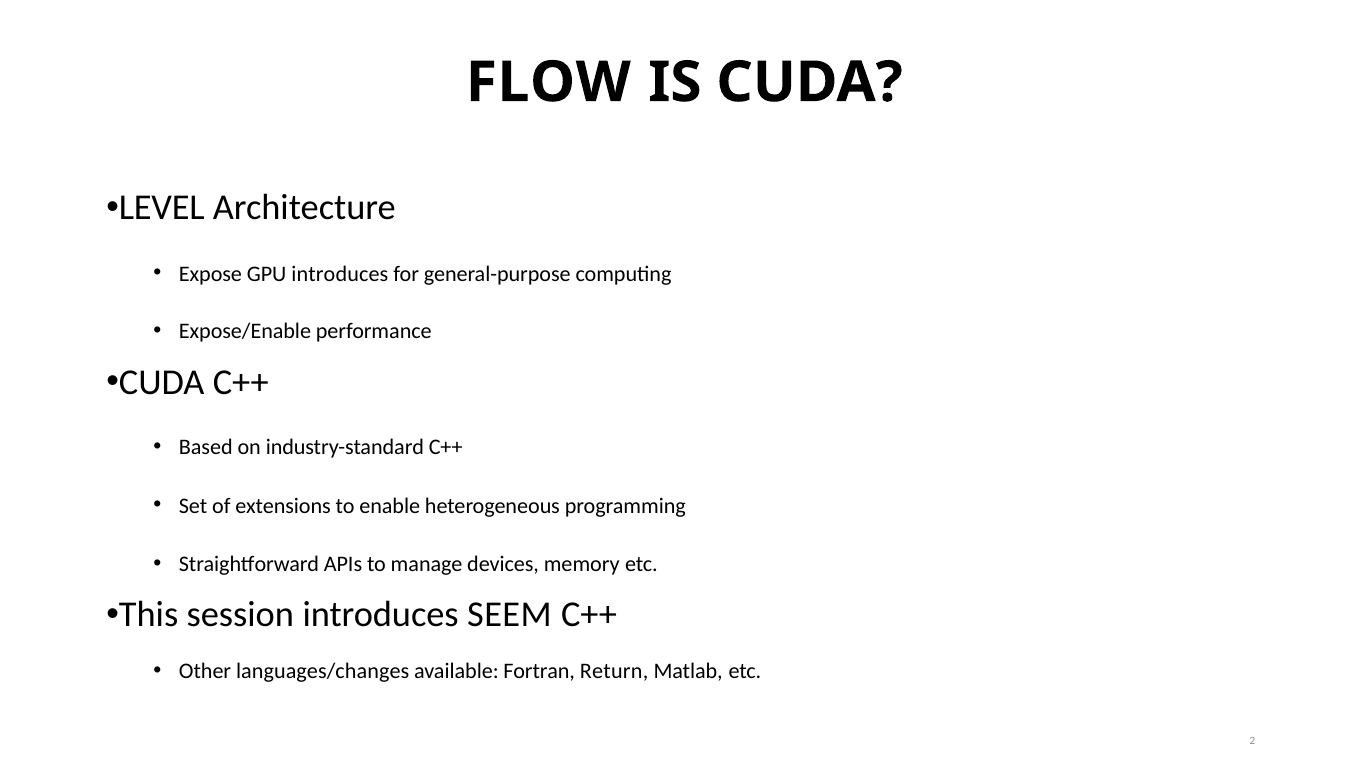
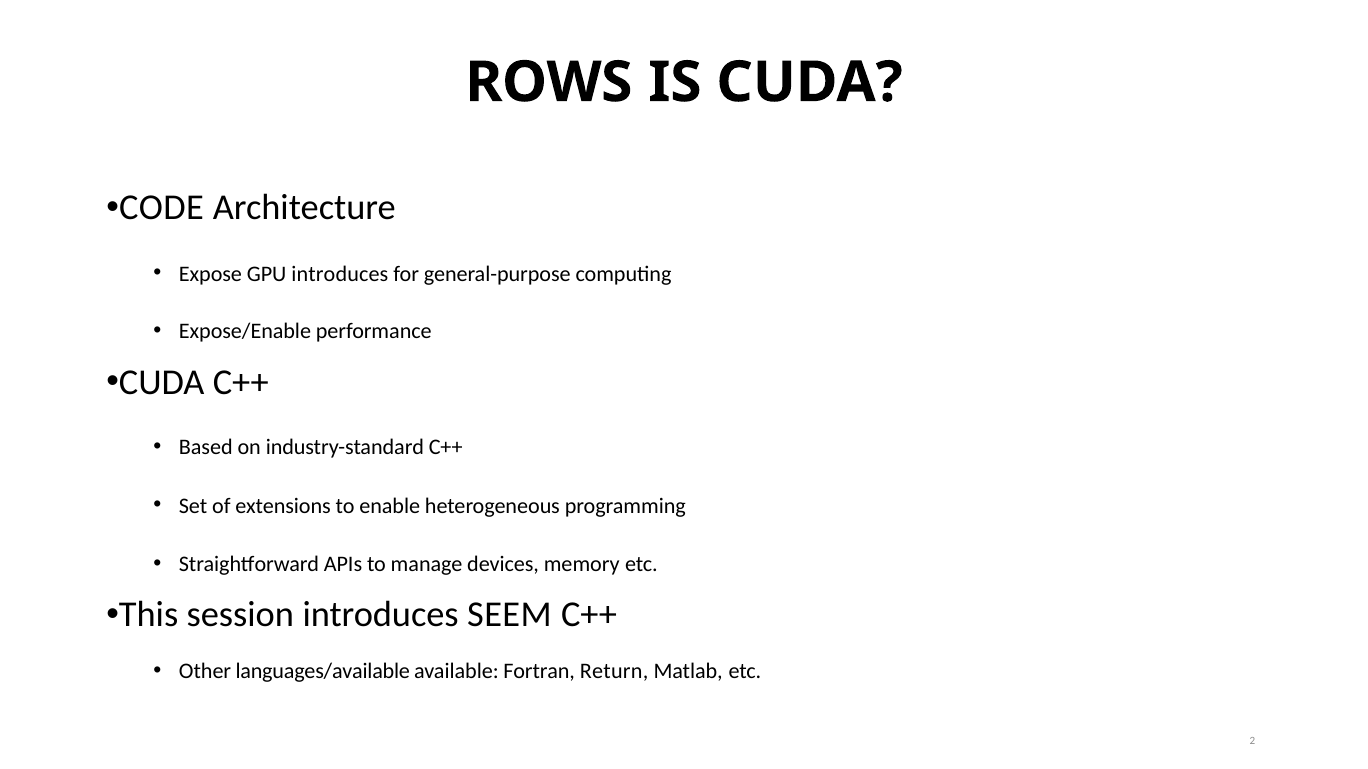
FLOW: FLOW -> ROWS (549, 82)
LEVEL: LEVEL -> CODE (161, 208)
languages/changes: languages/changes -> languages/available (323, 672)
